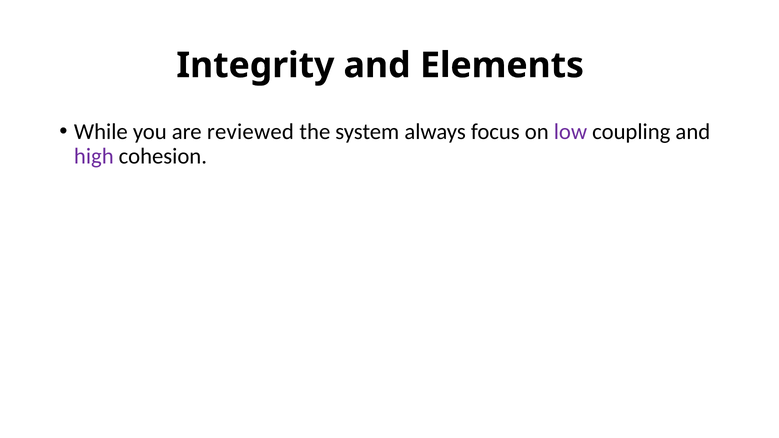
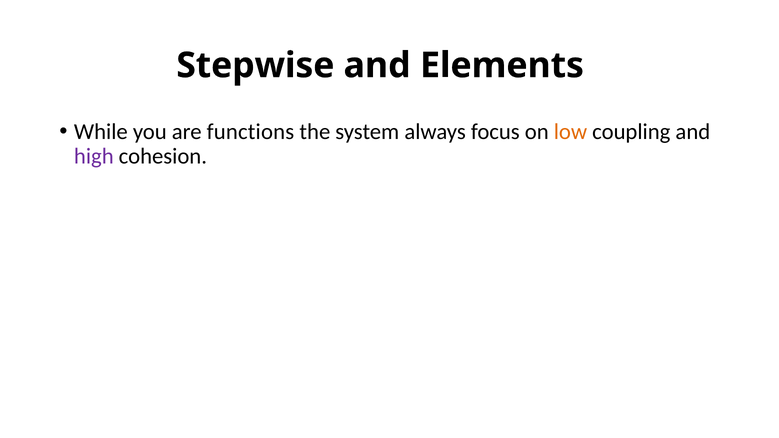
Integrity: Integrity -> Stepwise (255, 65)
reviewed: reviewed -> functions (250, 132)
low colour: purple -> orange (570, 132)
